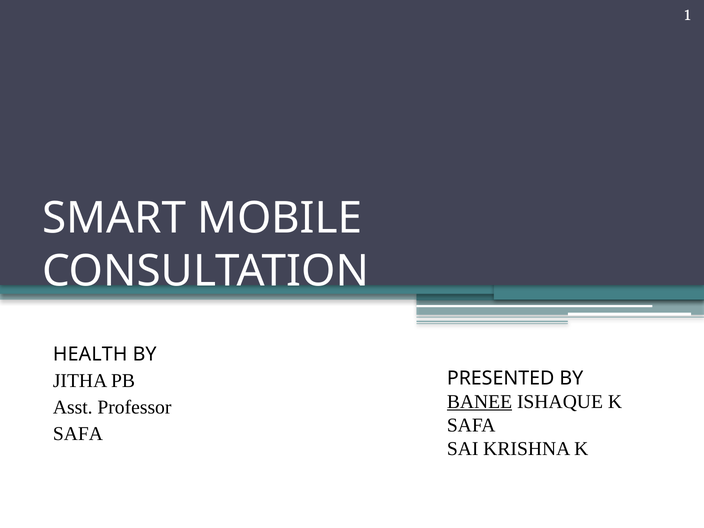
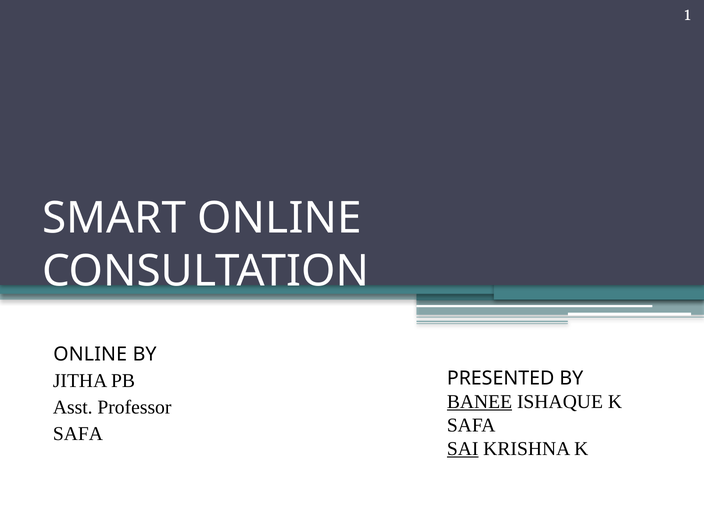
SMART MOBILE: MOBILE -> ONLINE (280, 218)
HEALTH: HEALTH -> ONLINE (90, 354)
SAI underline: none -> present (463, 449)
